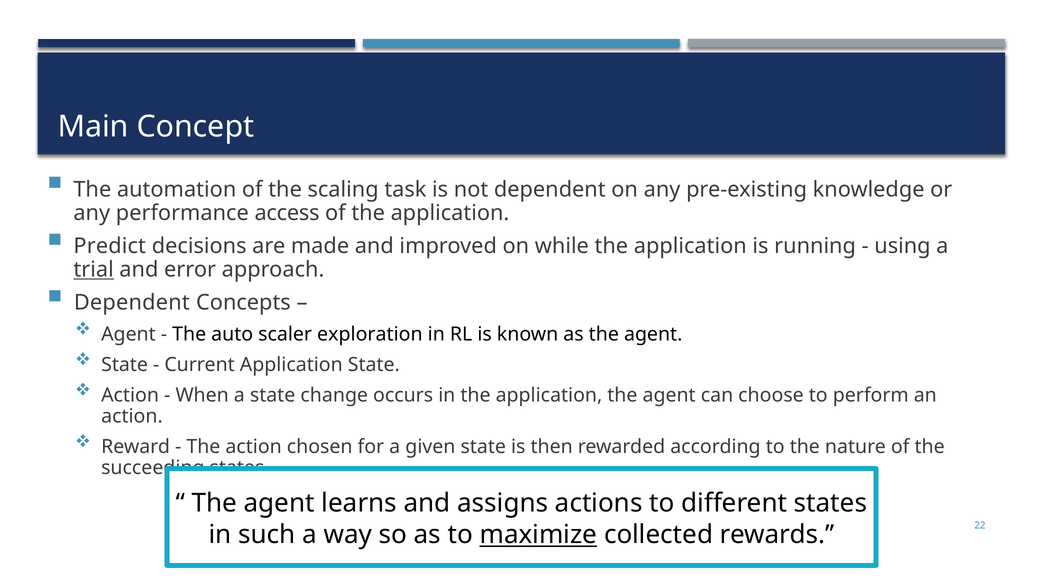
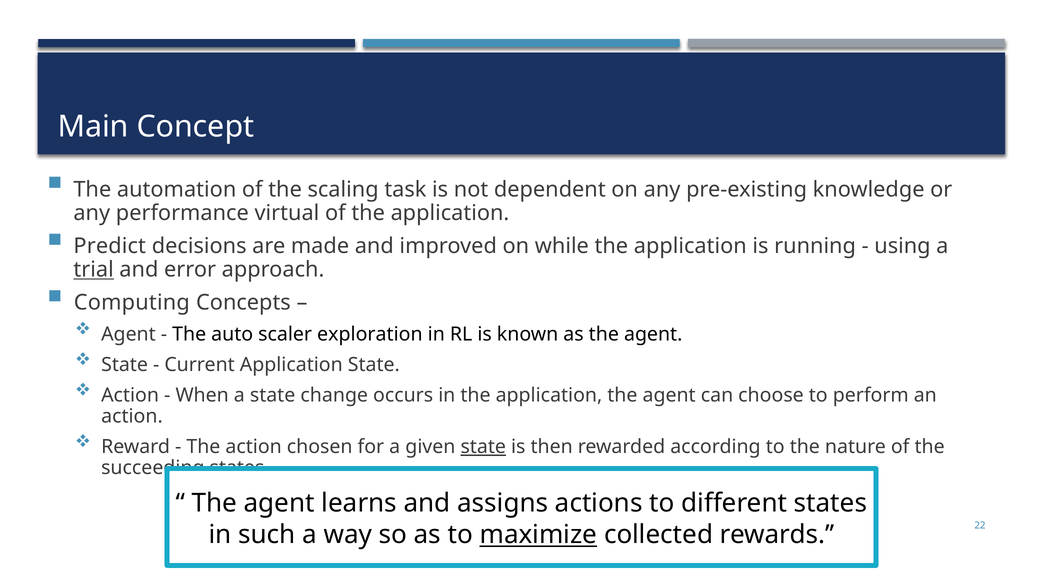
access: access -> virtual (287, 213)
Dependent: Dependent -> Computing (132, 303)
state underline: none -> present (483, 447)
